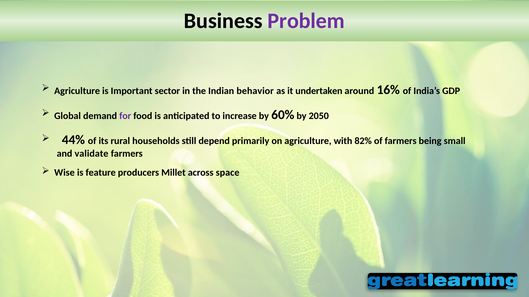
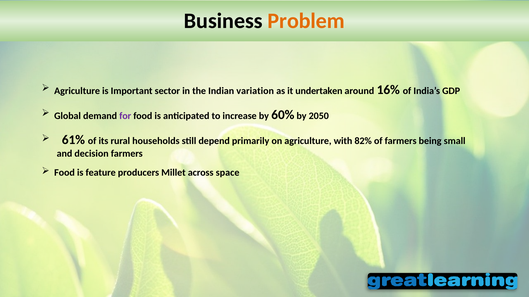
Problem colour: purple -> orange (306, 21)
behavior: behavior -> variation (255, 91)
44%: 44% -> 61% (73, 140)
validate: validate -> decision (92, 154)
Wise: Wise -> Food (64, 173)
